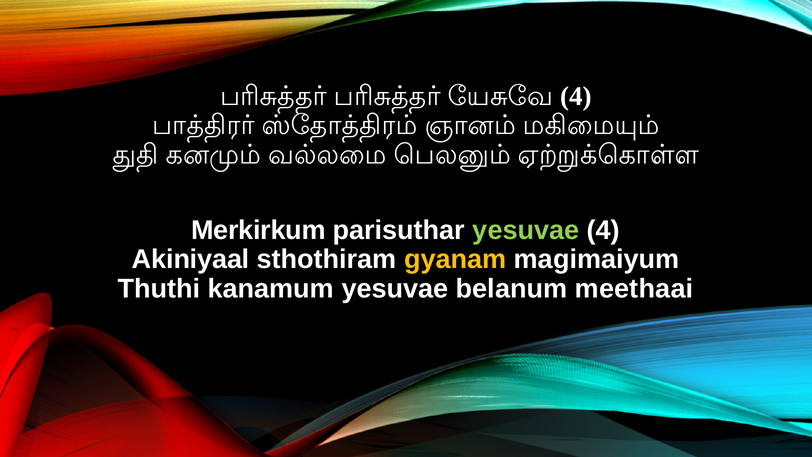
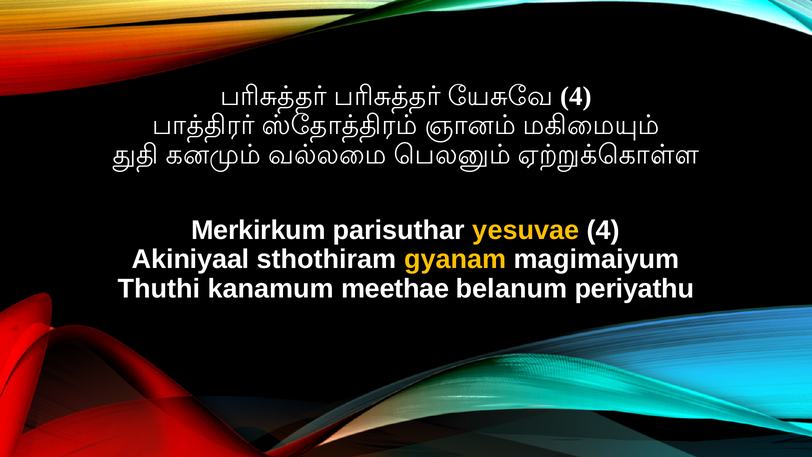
yesuvae colour: light green -> yellow (526, 230)
kanamum yesuvae: yesuvae -> meethae (395, 289)
meethaai: meethaai -> periyathu (634, 289)
